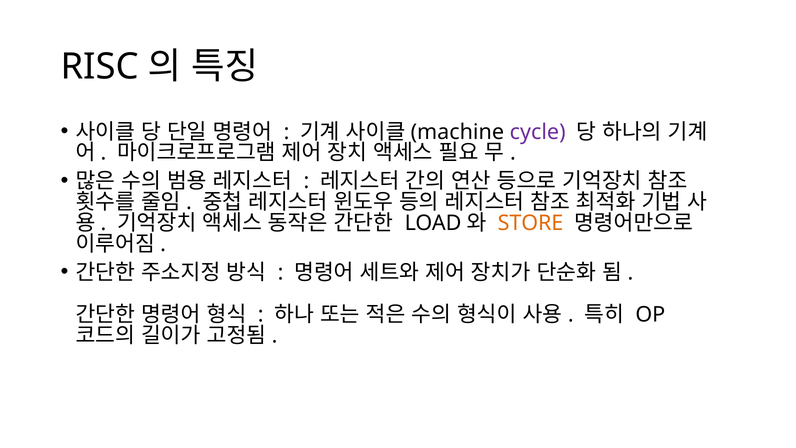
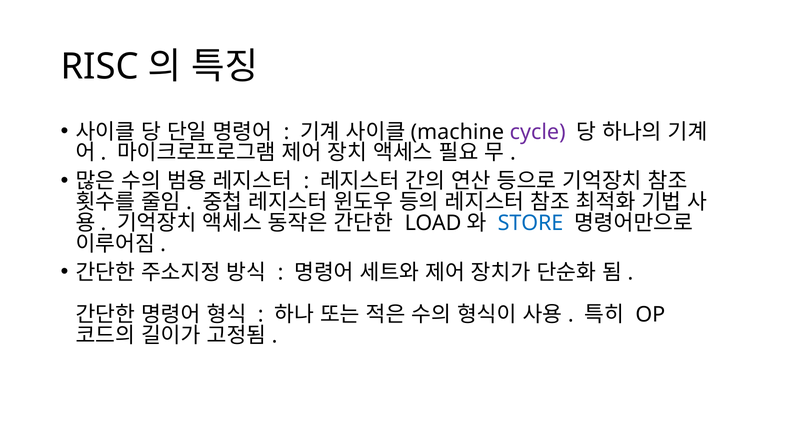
STORE colour: orange -> blue (531, 223)
